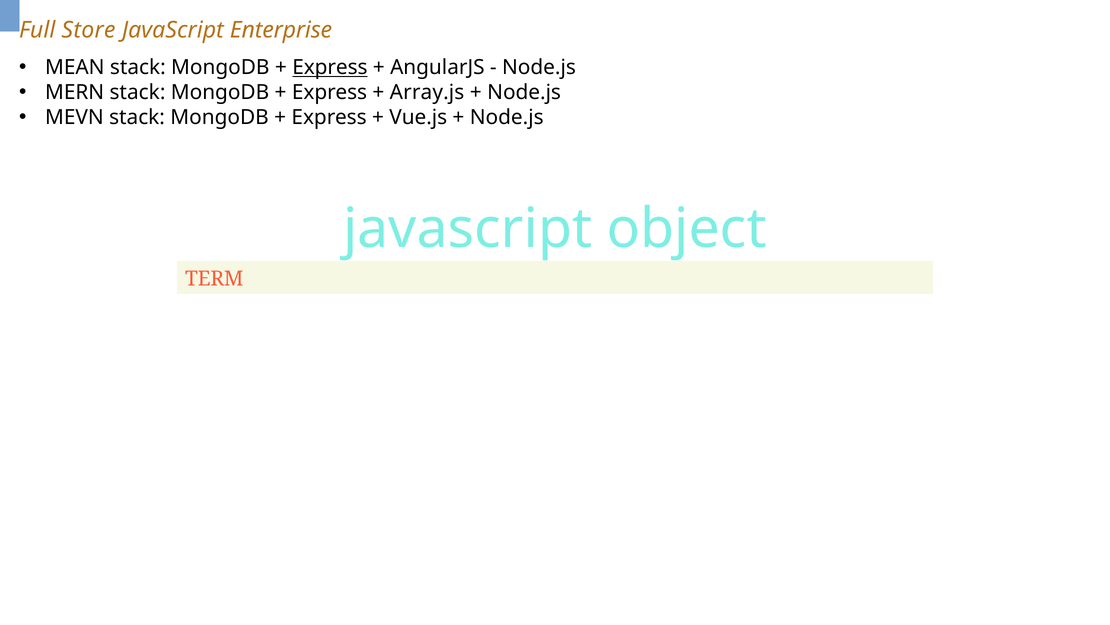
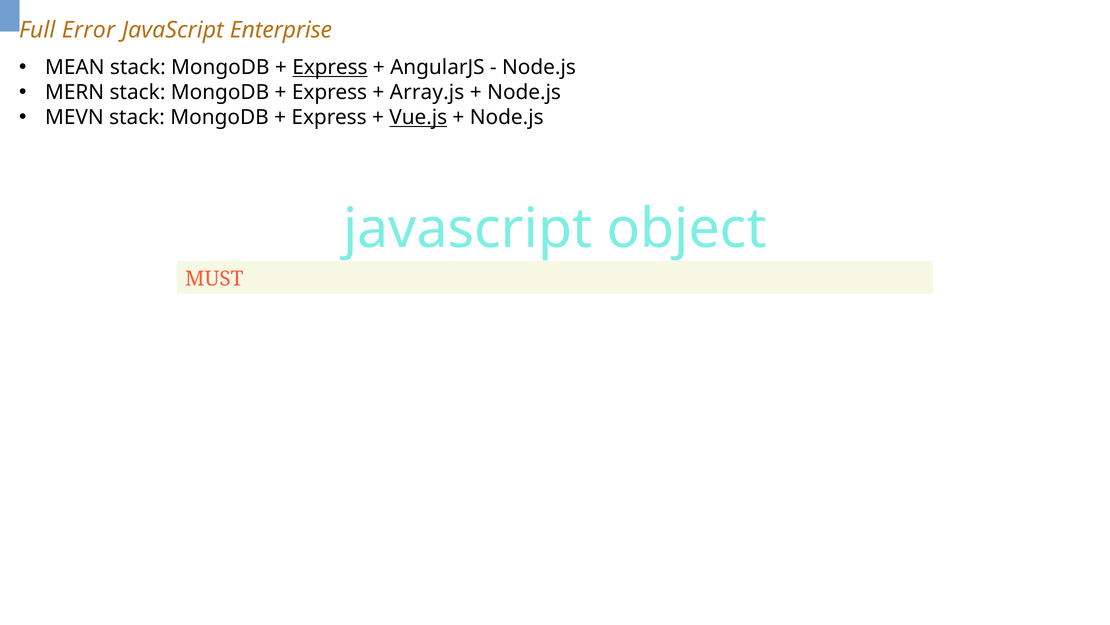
Store: Store -> Error (88, 30)
Vue.js underline: none -> present (418, 117)
TERM: TERM -> MUST (214, 279)
